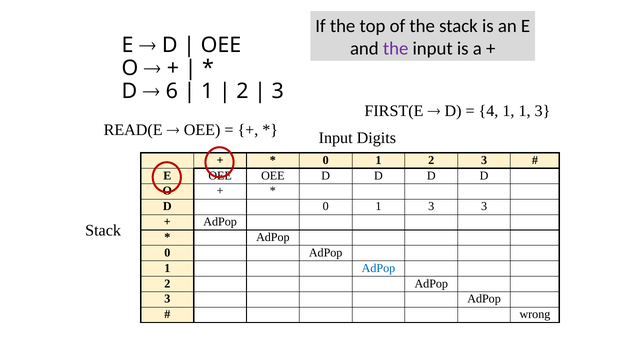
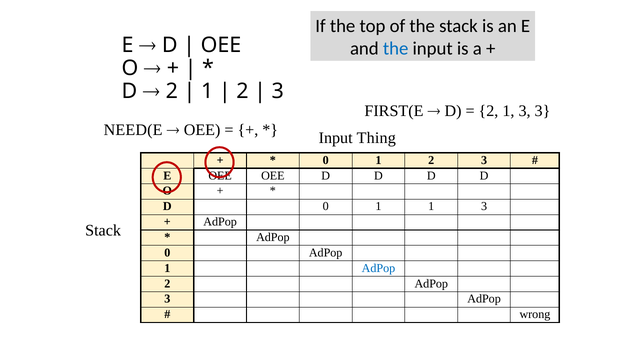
the colour: purple -> blue (396, 49)
6: 6 -> 2 (172, 91)
4: 4 -> 2 (488, 111)
1: 1 -> 3 (525, 111)
READ(E: READ(E -> NEED(E (133, 130)
Digits: Digits -> Thing (376, 138)
0 1 3: 3 -> 1 (431, 207)
